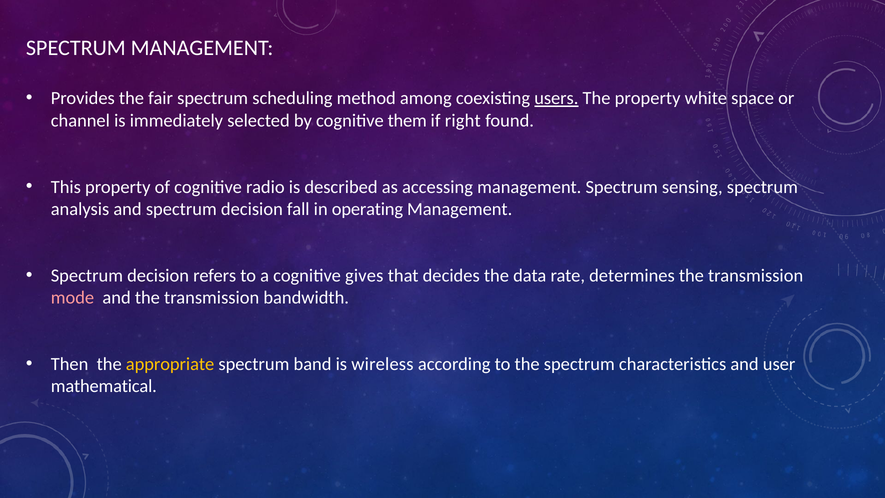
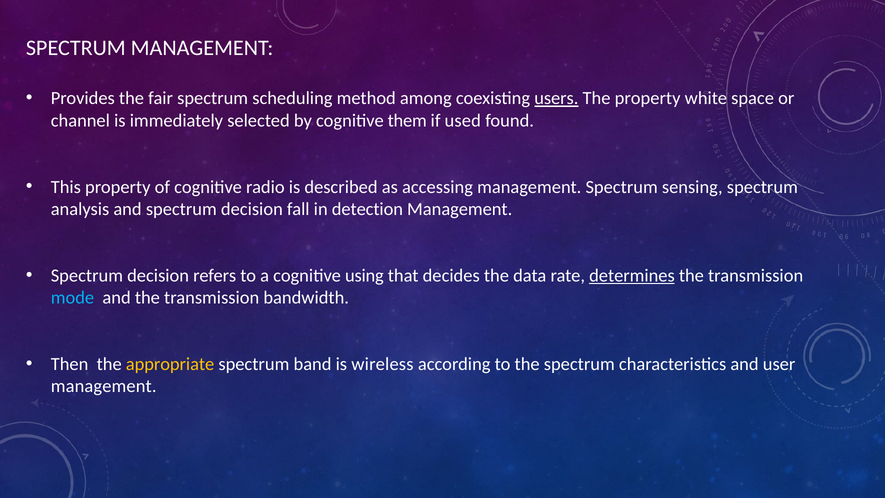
right: right -> used (463, 120)
operating: operating -> detection (367, 209)
gives: gives -> using (364, 275)
determines underline: none -> present (632, 275)
mode colour: pink -> light blue (72, 298)
mathematical: mathematical -> management (104, 386)
